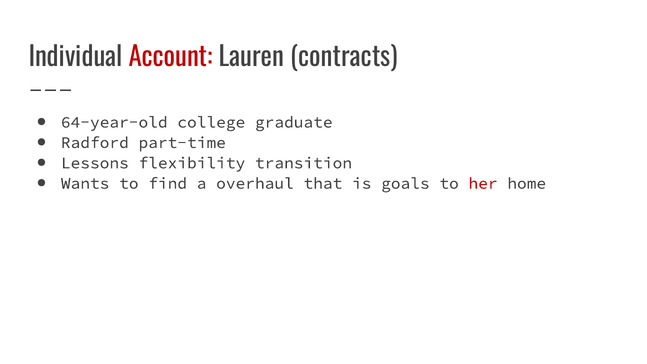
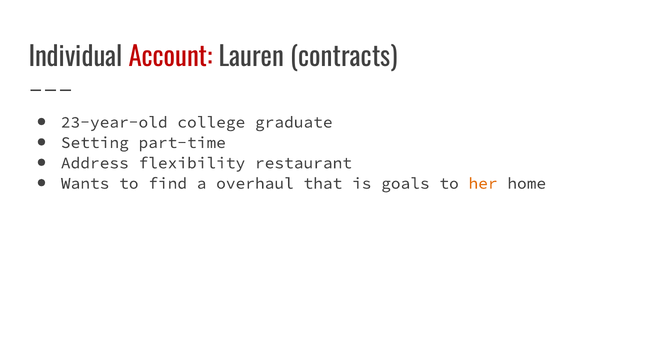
64-year-old: 64-year-old -> 23-year-old (114, 122)
Radford: Radford -> Setting (95, 143)
Lessons: Lessons -> Address (95, 163)
transition: transition -> restaurant (304, 163)
her colour: red -> orange (483, 183)
